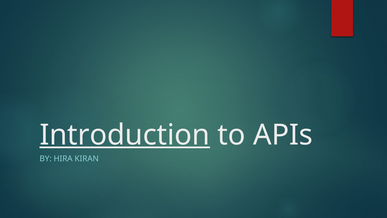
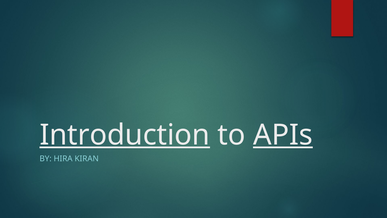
APIs underline: none -> present (283, 135)
